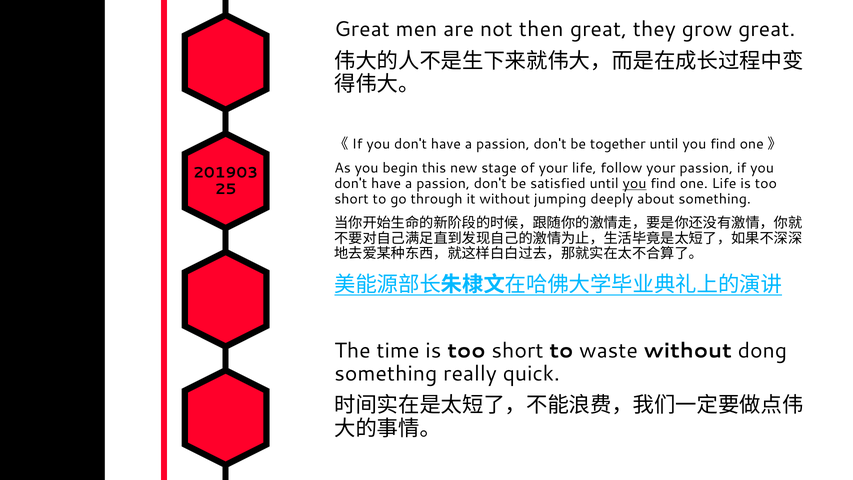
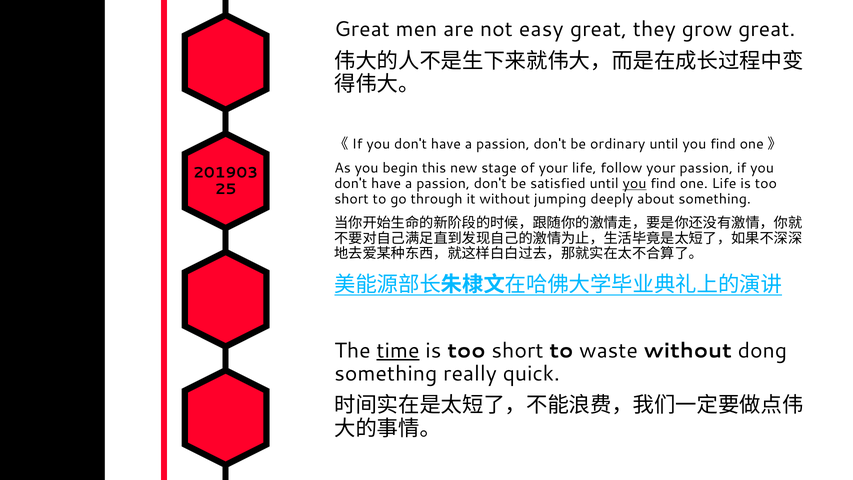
then: then -> easy (541, 29)
together: together -> ordinary (618, 144)
time underline: none -> present (398, 350)
